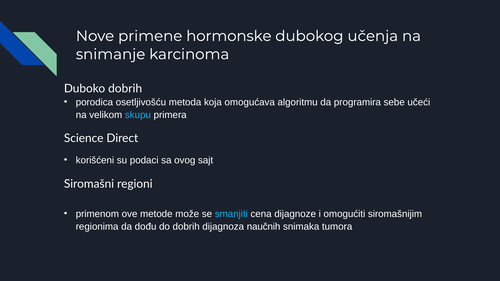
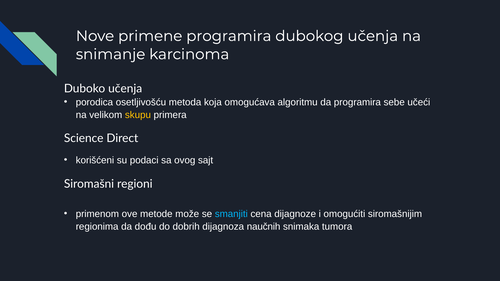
primene hormonske: hormonske -> programira (229, 36)
Duboko dobrih: dobrih -> učenja (125, 89)
skupu colour: light blue -> yellow (138, 115)
